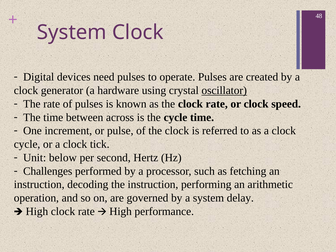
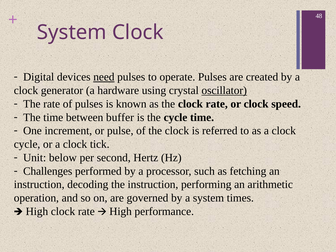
need underline: none -> present (104, 77)
across: across -> buffer (120, 117)
delay: delay -> times (240, 198)
